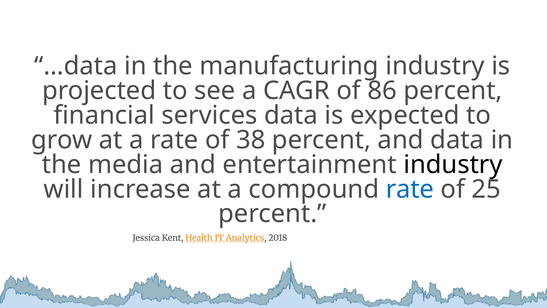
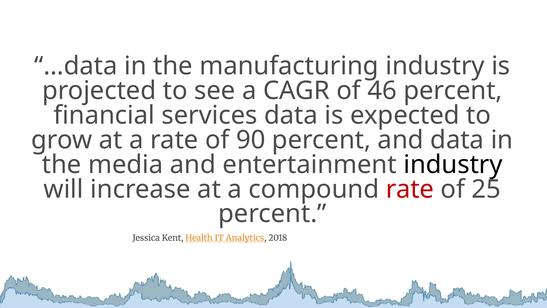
86: 86 -> 46 (382, 91)
38: 38 -> 90 (251, 140)
rate colour: blue -> red (410, 189)
